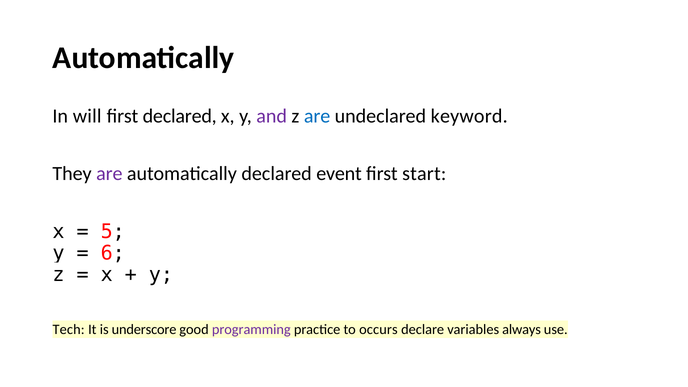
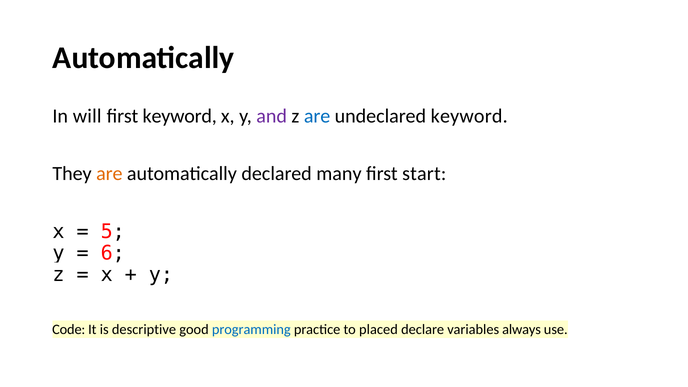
first declared: declared -> keyword (180, 116)
are colour: purple -> orange (109, 174)
event: event -> many (339, 174)
Tech: Tech -> Code (69, 329)
underscore: underscore -> descriptive (144, 329)
programming colour: purple -> blue (251, 329)
occurs: occurs -> placed (378, 329)
